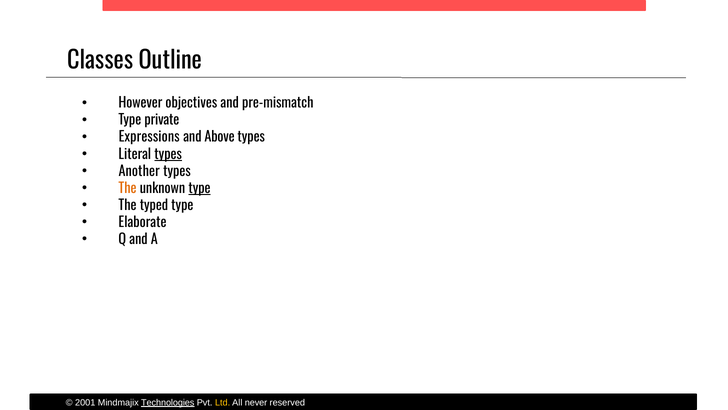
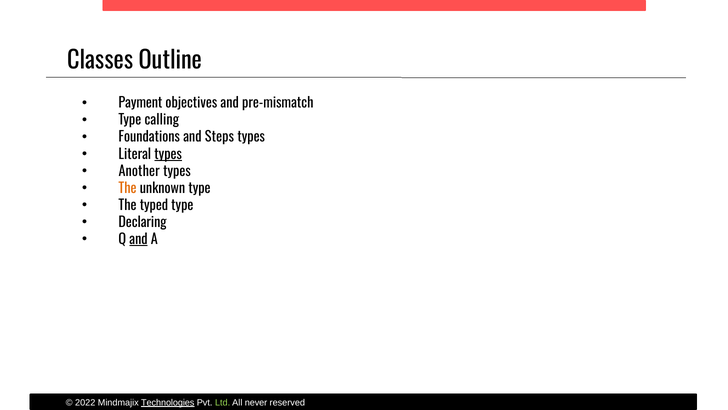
However: However -> Payment (140, 103)
private: private -> calling (162, 120)
Expressions: Expressions -> Foundations (149, 137)
Above: Above -> Steps (219, 137)
type underline: present -> none (199, 188)
Elaborate: Elaborate -> Declaring (143, 222)
and underline: none -> present (139, 239)
2001: 2001 -> 2022 (85, 402)
Ltd colour: yellow -> light green (223, 402)
